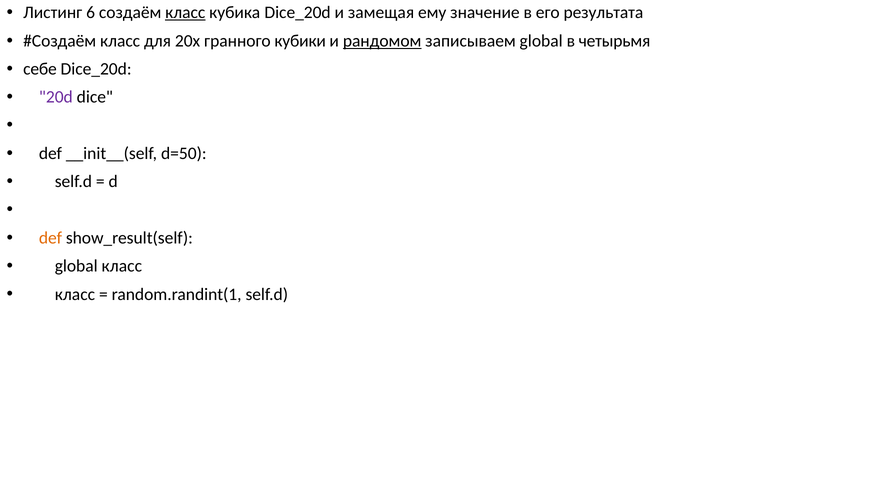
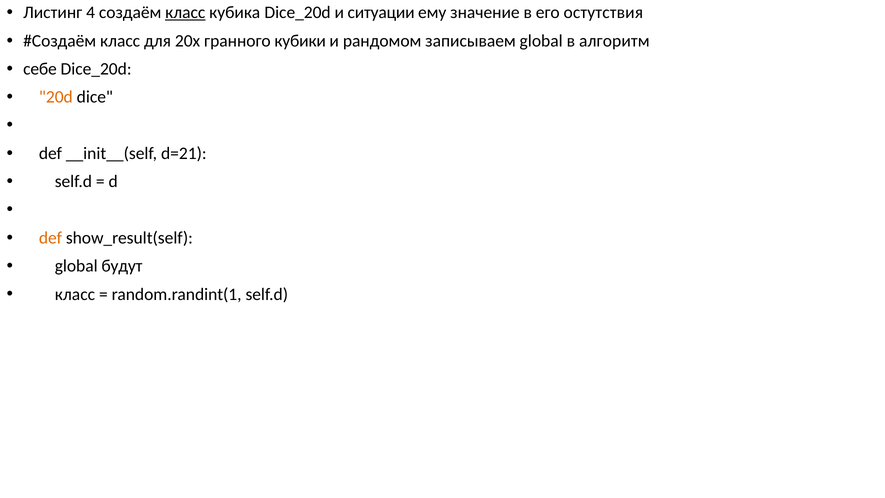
6: 6 -> 4 (91, 13)
замещая: замещая -> ситуации (381, 13)
результата: результата -> остутствия (603, 13)
рандомом underline: present -> none (382, 41)
четырьмя: четырьмя -> алгоритм (614, 41)
20d colour: purple -> orange (56, 97)
d=50: d=50 -> d=21 (184, 153)
global класс: класс -> будут (122, 266)
